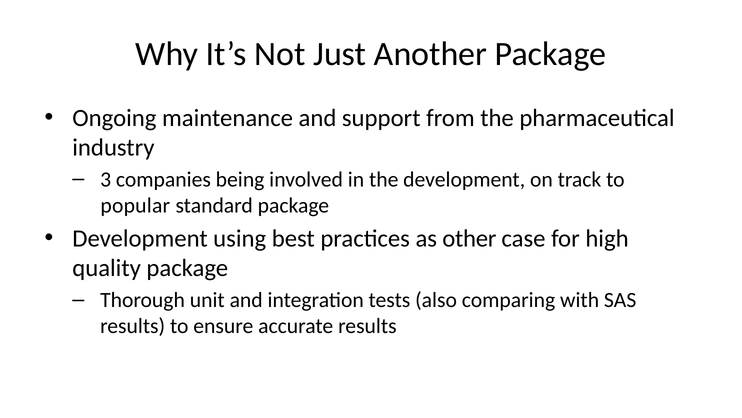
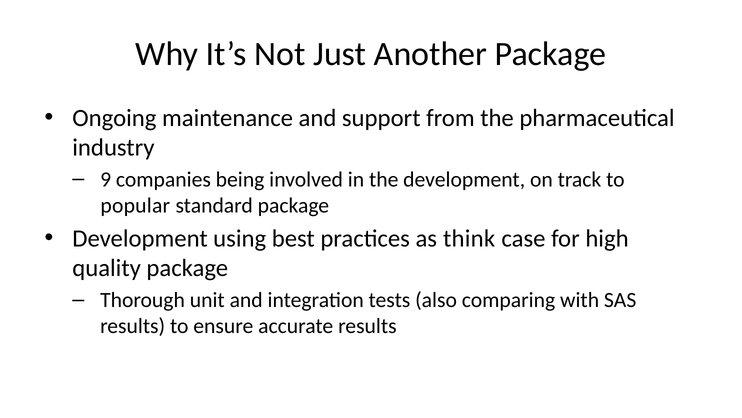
3: 3 -> 9 (106, 179)
other: other -> think (469, 238)
